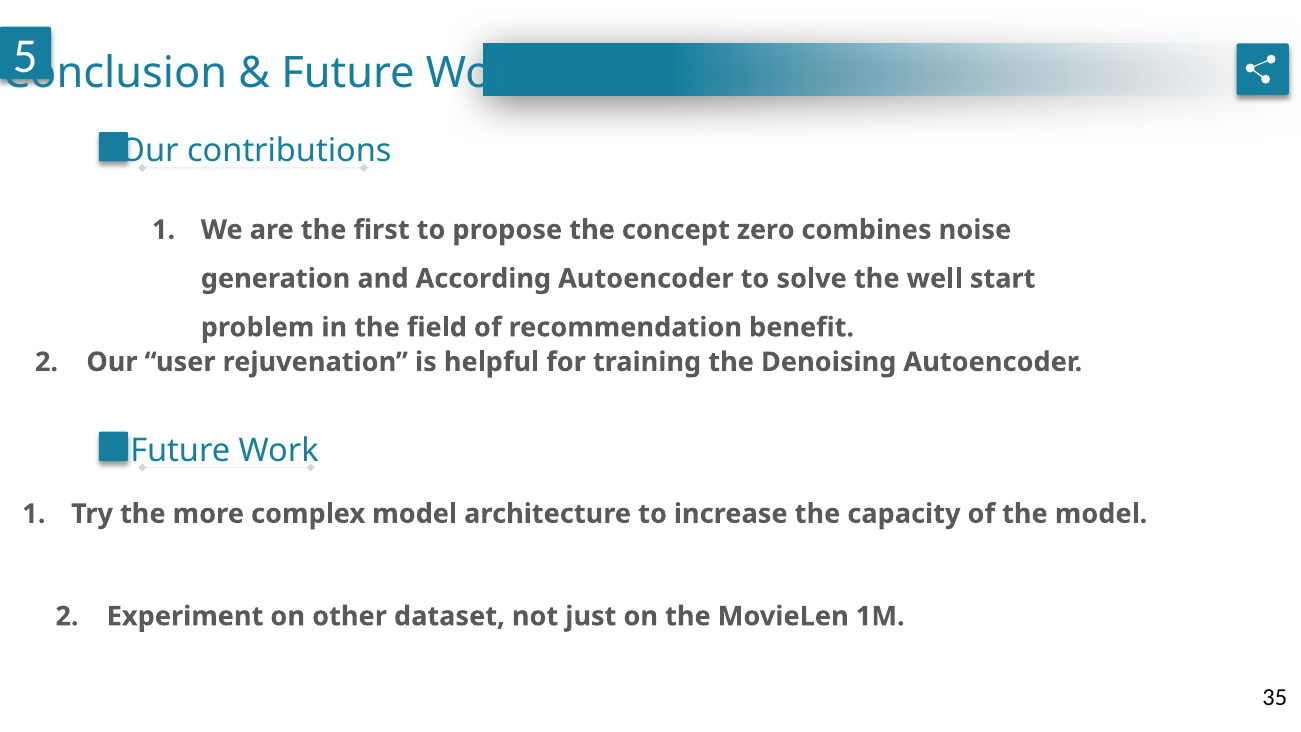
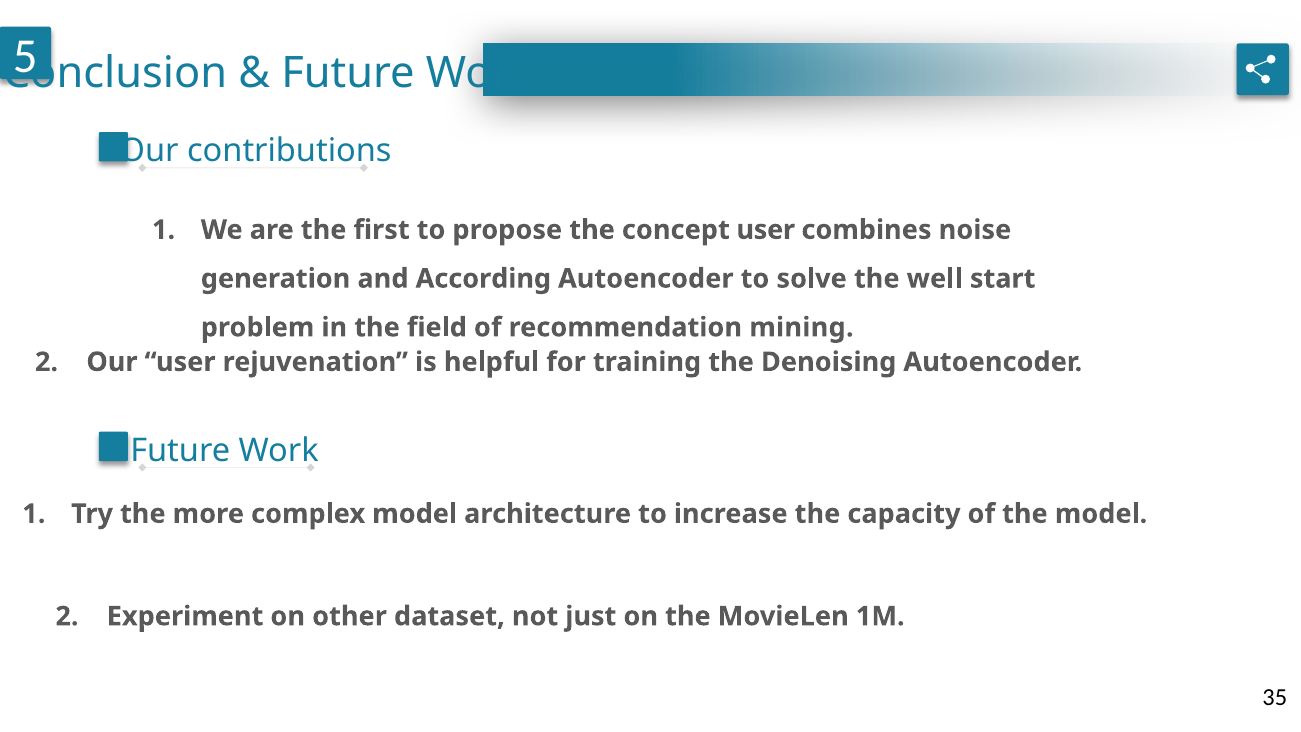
concept zero: zero -> user (766, 230)
benefit: benefit -> mining (801, 327)
